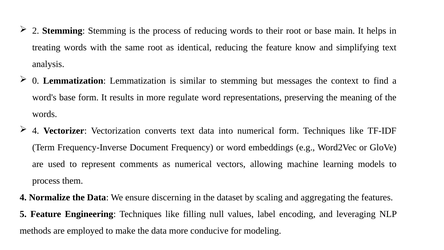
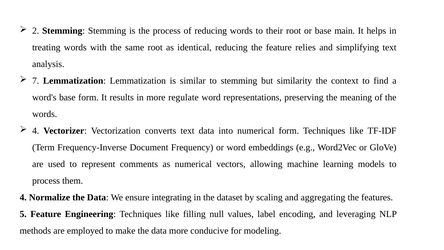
know: know -> relies (306, 48)
0: 0 -> 7 (36, 81)
messages: messages -> similarity (295, 81)
discerning: discerning -> integrating (172, 197)
